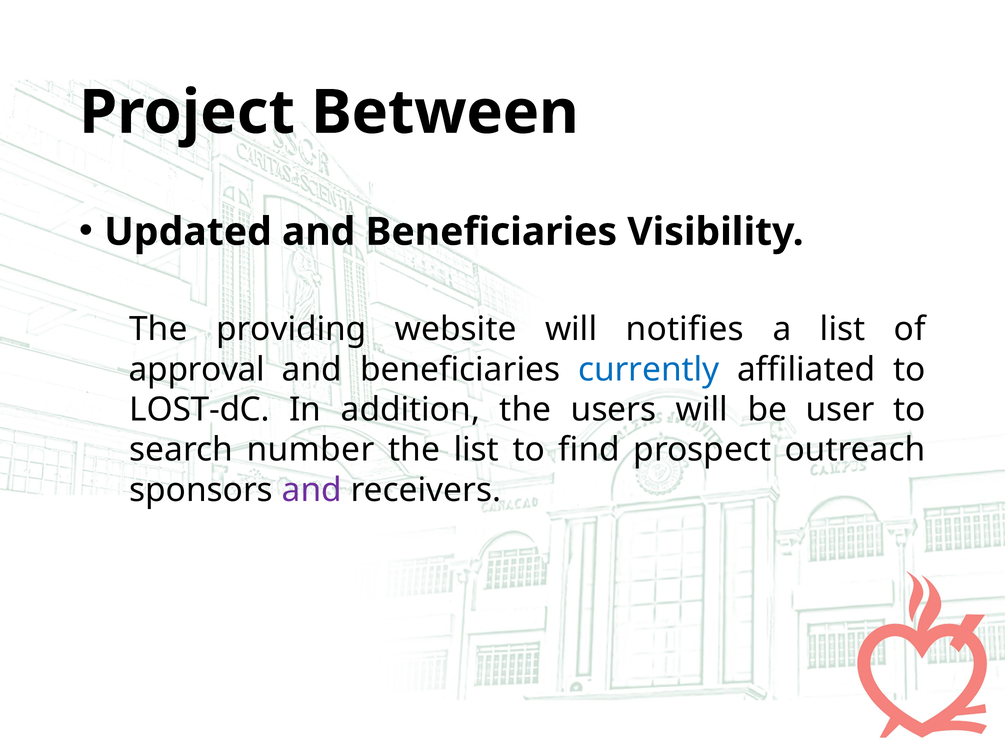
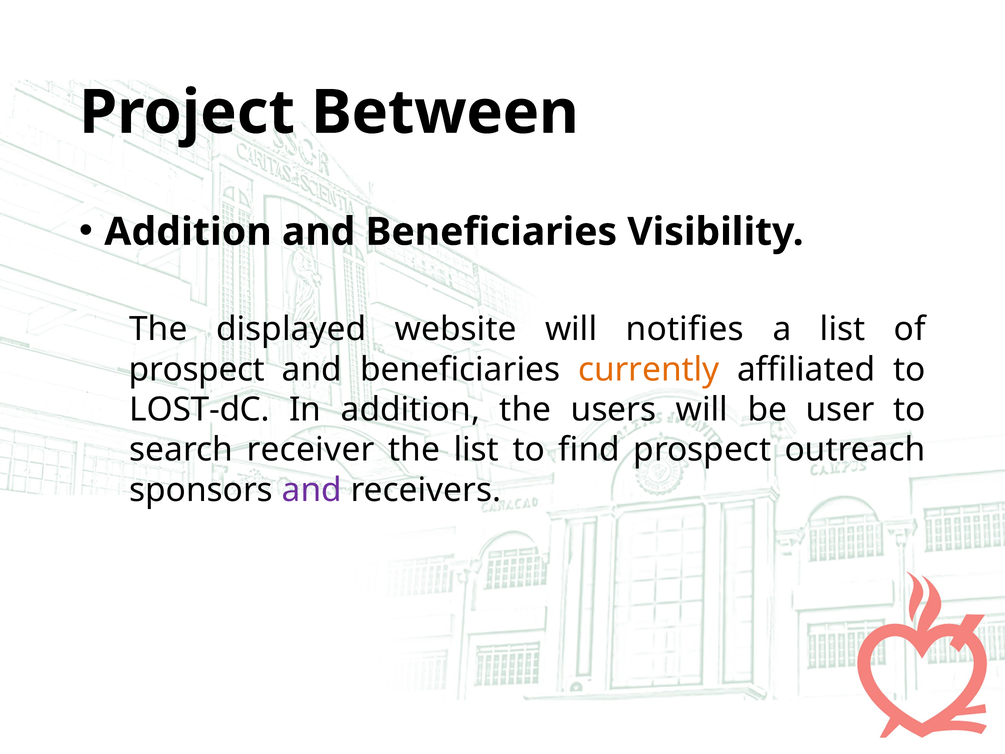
Updated: Updated -> Addition (188, 232)
providing: providing -> displayed (291, 329)
approval: approval -> prospect (197, 369)
currently colour: blue -> orange (649, 369)
number: number -> receiver (311, 450)
